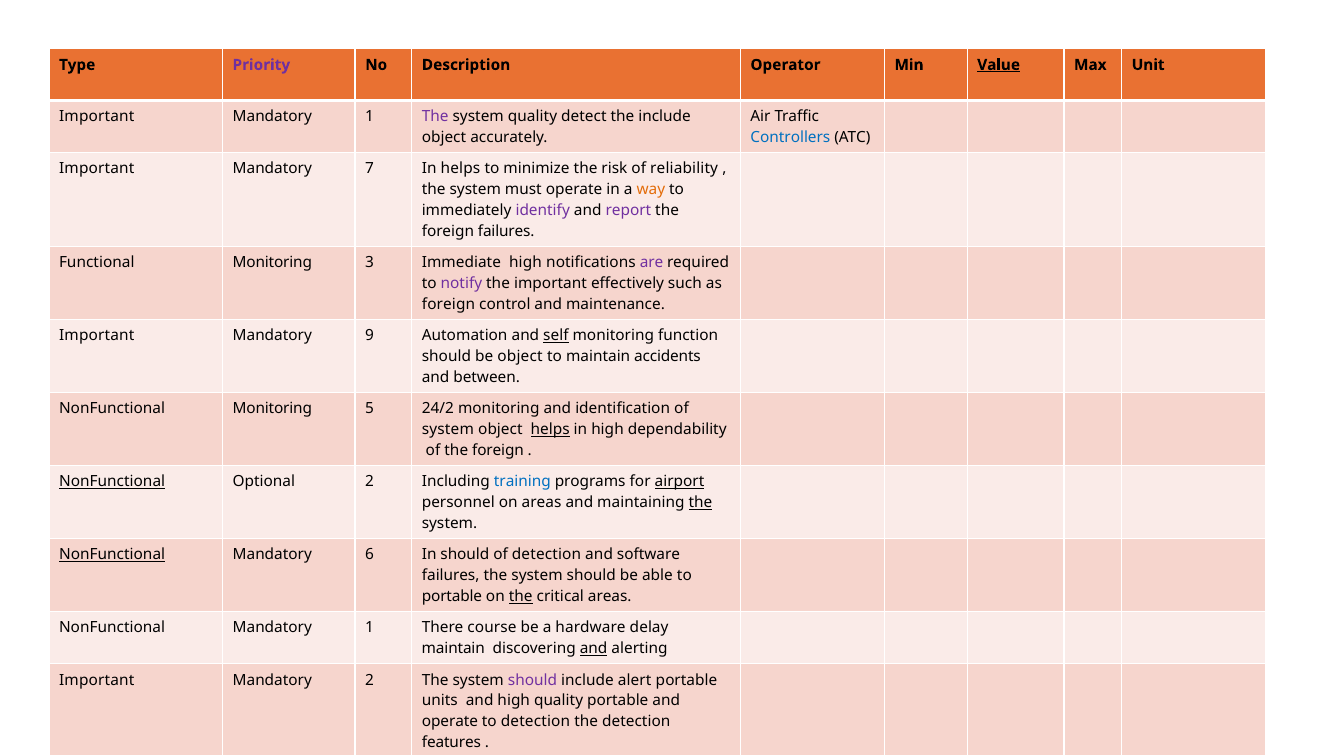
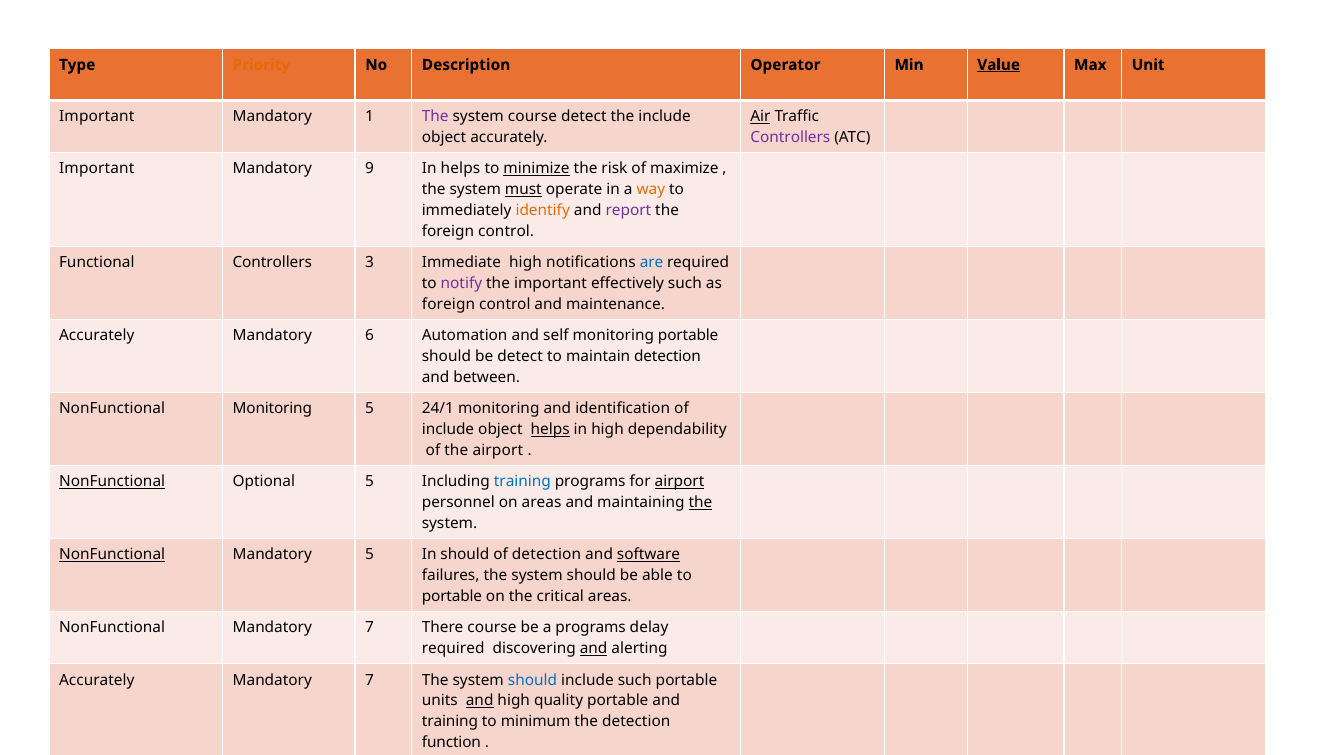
Priority colour: purple -> orange (261, 65)
system quality: quality -> course (532, 117)
Air underline: none -> present (760, 117)
Controllers colour: blue -> purple (790, 138)
7: 7 -> 9 (370, 169)
minimize underline: none -> present (537, 169)
reliability: reliability -> maximize (684, 169)
must underline: none -> present (523, 190)
identify colour: purple -> orange (543, 211)
failures: failures -> control (506, 232)
Functional Monitoring: Monitoring -> Controllers (272, 263)
are colour: purple -> blue (651, 263)
Important: Important -> Accurately (97, 336)
9: 9 -> 6 (370, 336)
self underline: present -> none (556, 336)
monitoring function: function -> portable (688, 336)
be object: object -> detect (520, 357)
maintain accidents: accidents -> detection (667, 357)
24/2: 24/2 -> 24/1 (438, 409)
system: system -> include (448, 430)
of the foreign: foreign -> airport (498, 451)
Optional 2: 2 -> 5 (370, 482)
Mandatory 6: 6 -> 5 (370, 555)
software underline: none -> present (649, 555)
the underline: present -> none (521, 597)
NonFunctional Mandatory 1: 1 -> 7 (370, 628)
a hardware: hardware -> programs (591, 628)
maintain: maintain -> required (453, 649)
Important: Important -> Accurately (97, 680)
2: 2 -> 7 (370, 680)
should colour: purple -> blue (533, 680)
include alert: alert -> such (635, 680)
and underline: none -> present (480, 701)
operate: operate -> training (450, 722)
to detection: detection -> minimum (536, 722)
features: features -> function (451, 743)
